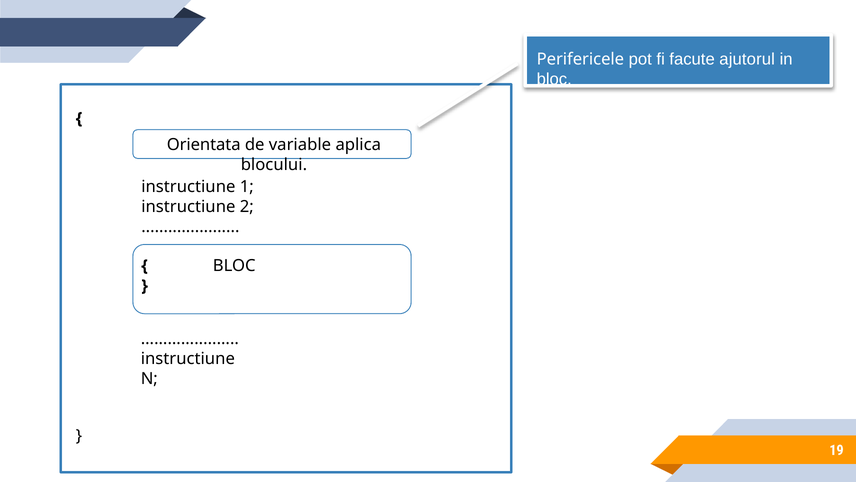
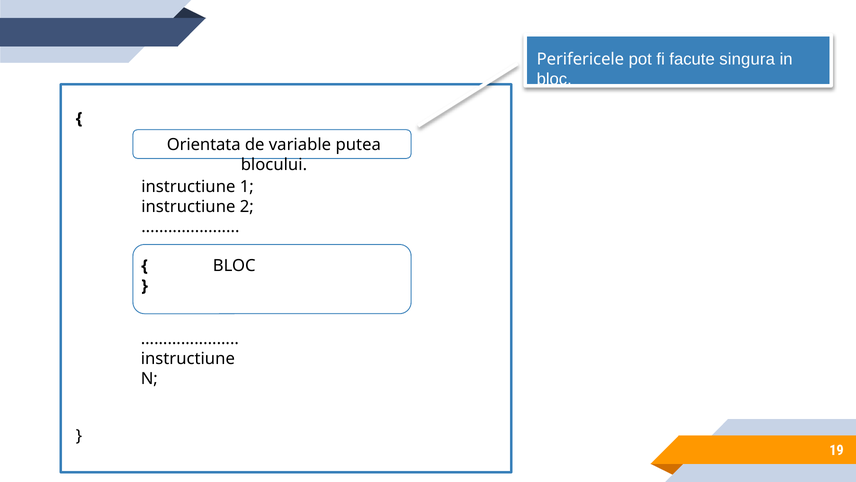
ajutorul: ajutorul -> singura (747, 59)
aplica: aplica -> putea (358, 145)
